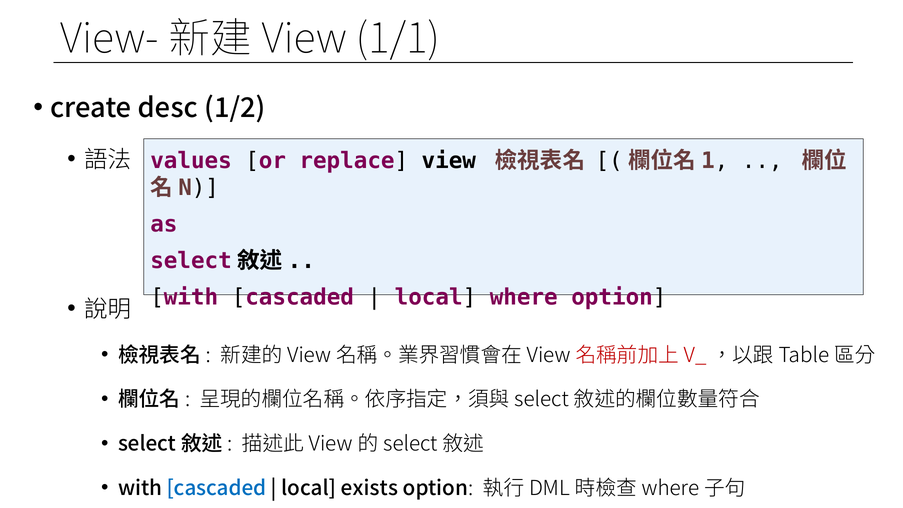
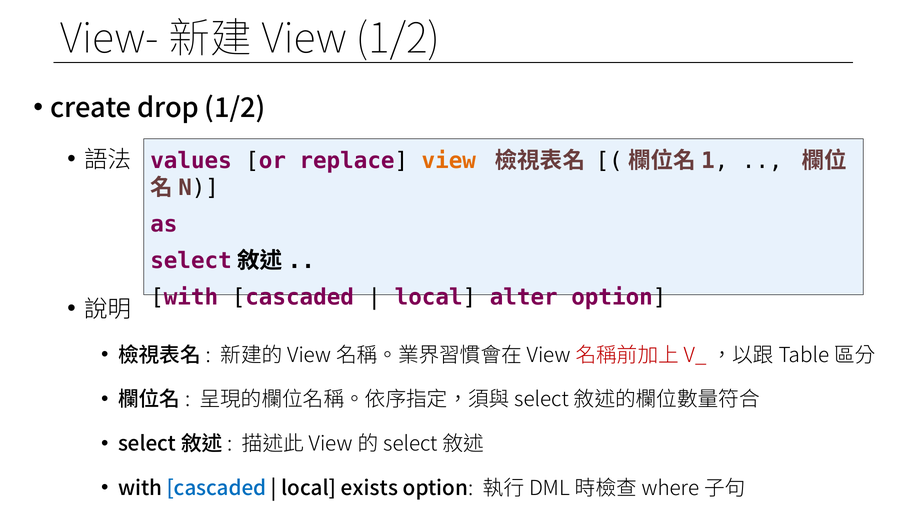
1/1: 1/1 -> 1/2 (398, 39)
desc: desc -> drop (168, 108)
view colour: black -> orange (449, 161)
where: where -> alter (524, 297)
